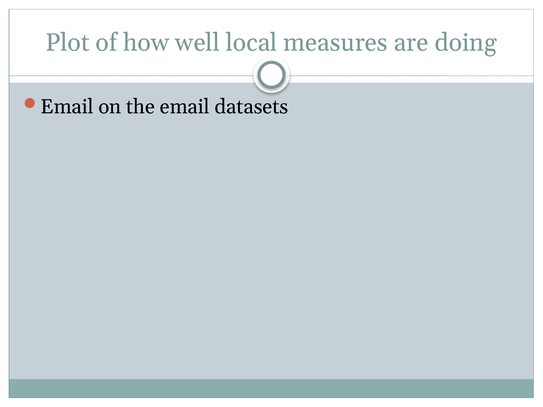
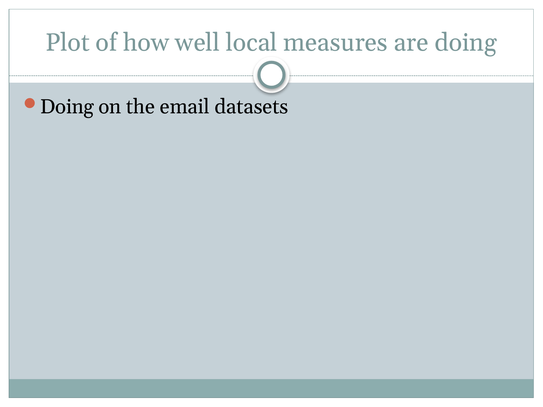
Email: Email -> Doing (67, 107)
